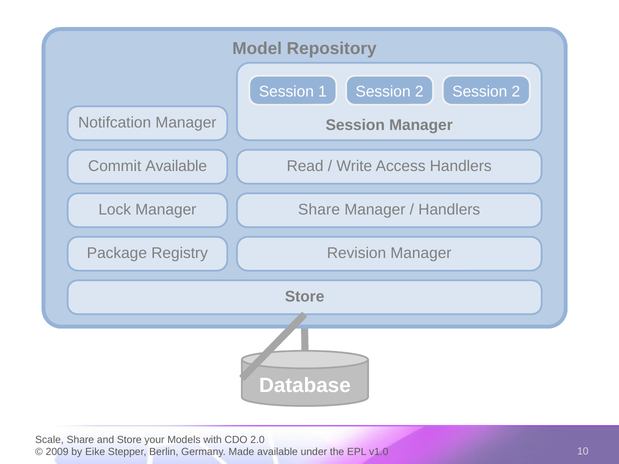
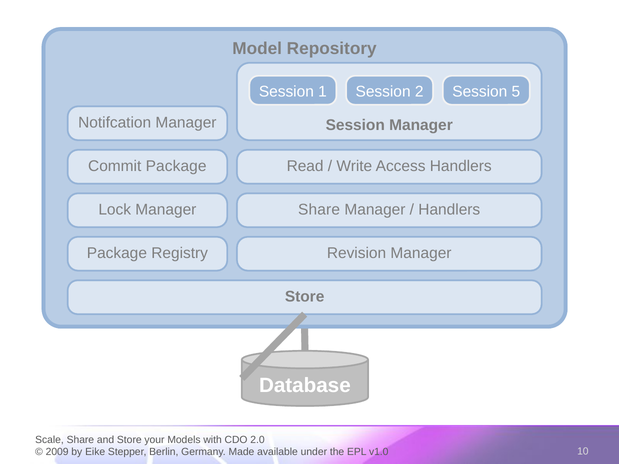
2 Session 2: 2 -> 5 (516, 92)
Commit Available: Available -> Package (176, 166)
